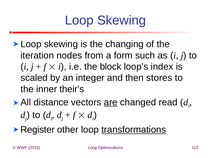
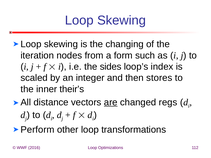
block: block -> sides (111, 67)
read: read -> regs (168, 102)
Register: Register -> Perform (37, 130)
transformations underline: present -> none (134, 130)
